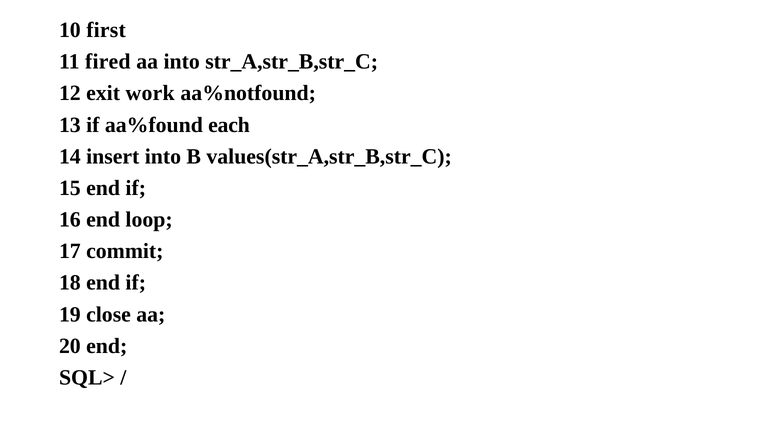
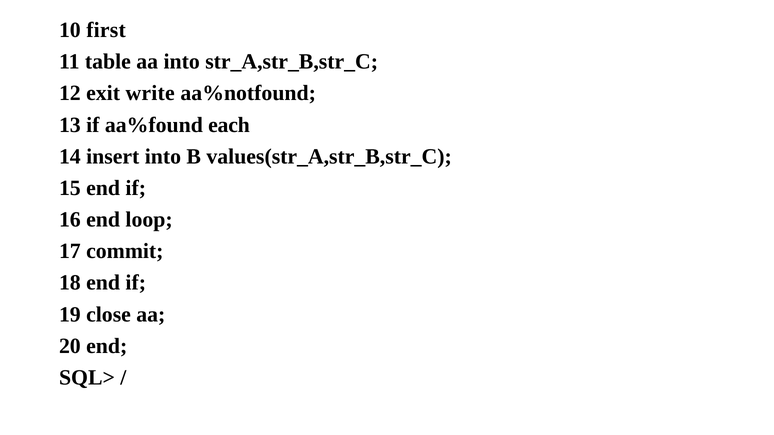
fired: fired -> table (108, 62)
work: work -> write (150, 93)
